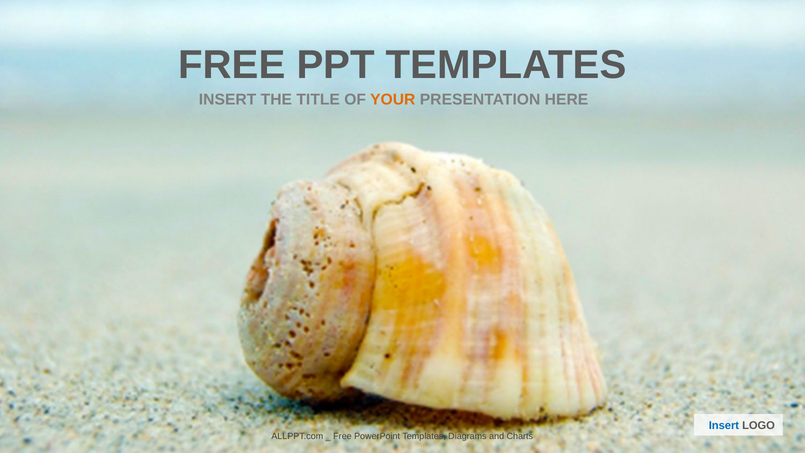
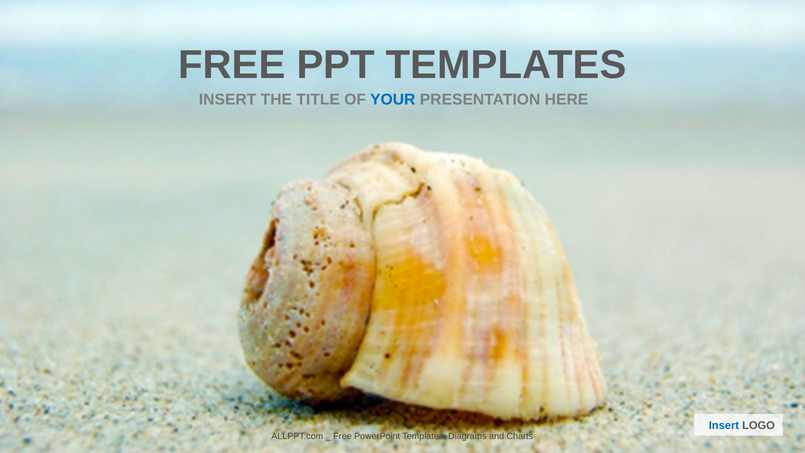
YOUR colour: orange -> blue (393, 100)
